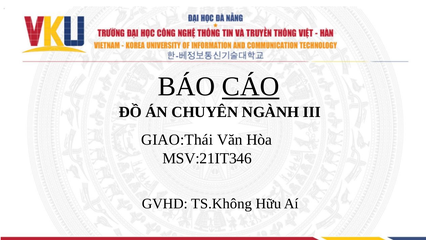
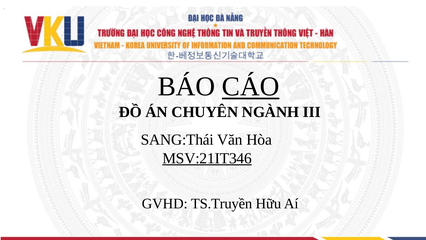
GIAO:Thái: GIAO:Thái -> SANG:Thái (177, 140)
MSV:21IT346 underline: none -> present (207, 158)
TS.Không: TS.Không -> TS.Truyền (222, 203)
